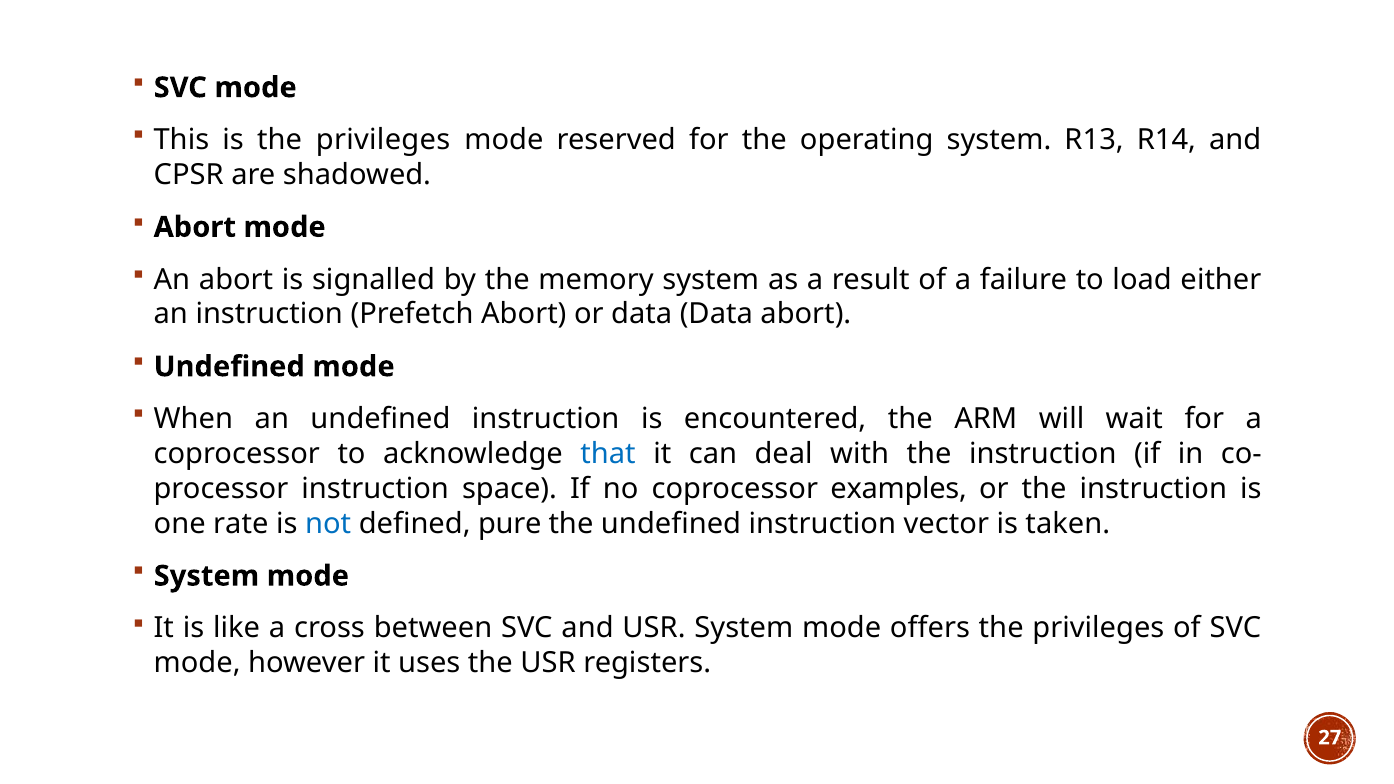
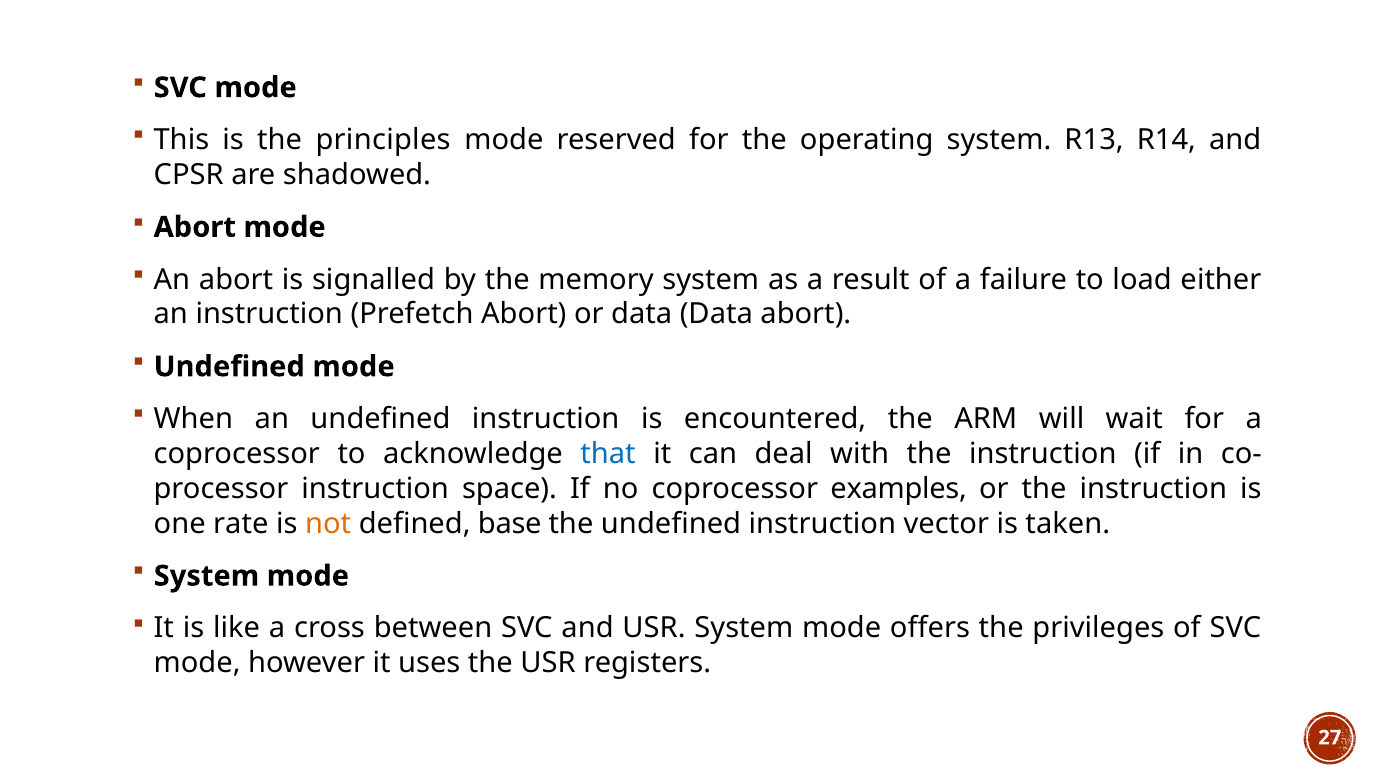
is the privileges: privileges -> principles (383, 140)
not colour: blue -> orange (328, 524)
pure: pure -> base (510, 524)
